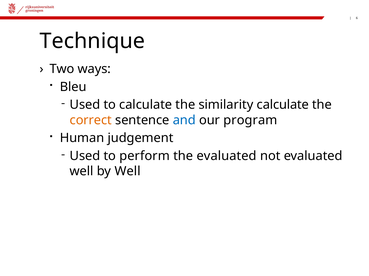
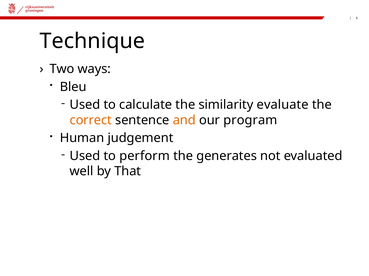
similarity calculate: calculate -> evaluate (283, 105)
and colour: blue -> orange (184, 120)
the evaluated: evaluated -> generates (227, 156)
by Well: Well -> That (128, 172)
